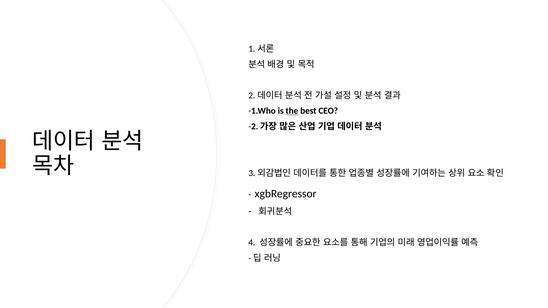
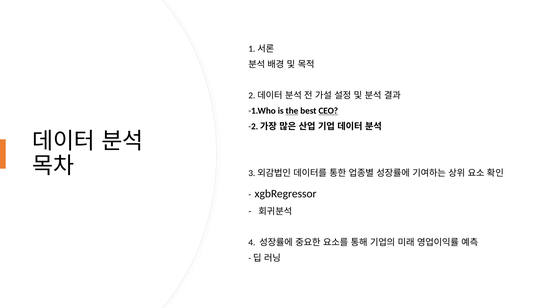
CEO underline: none -> present (328, 111)
